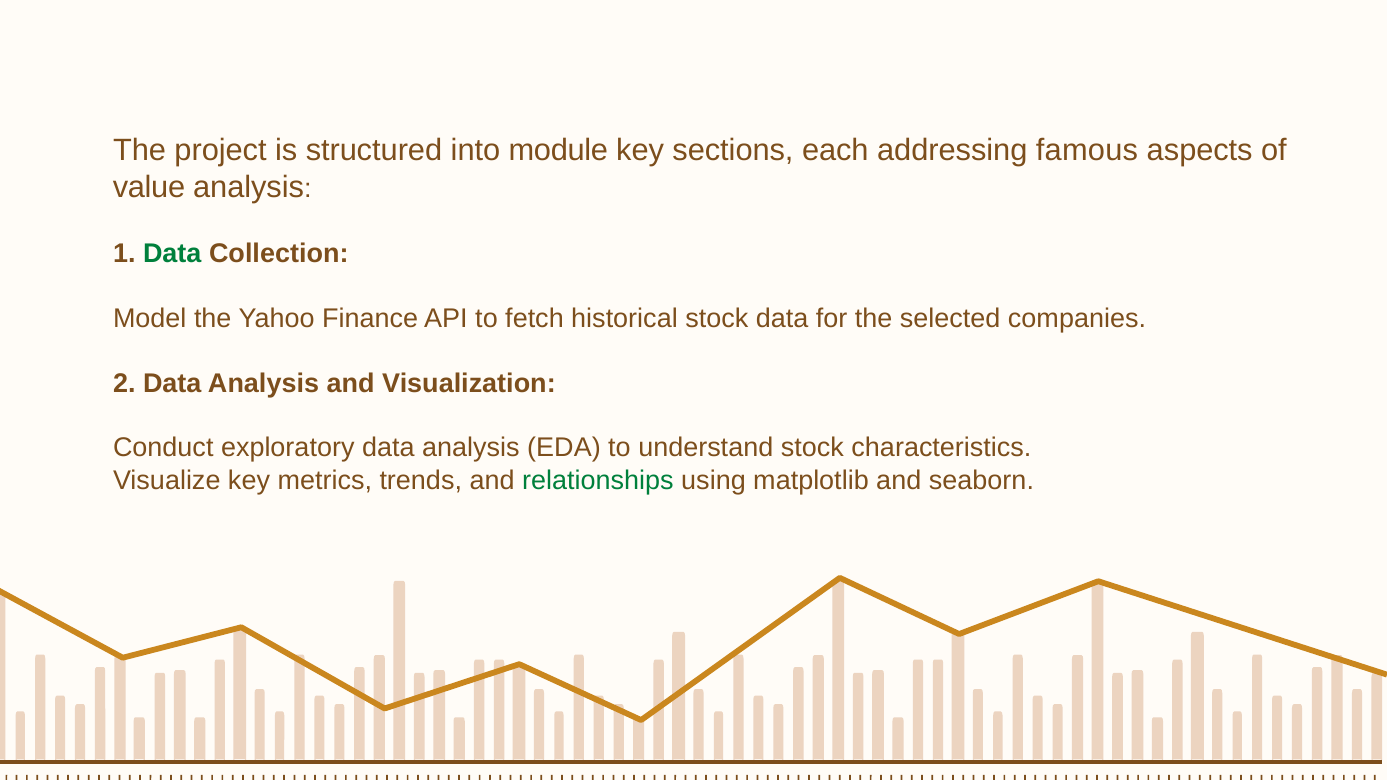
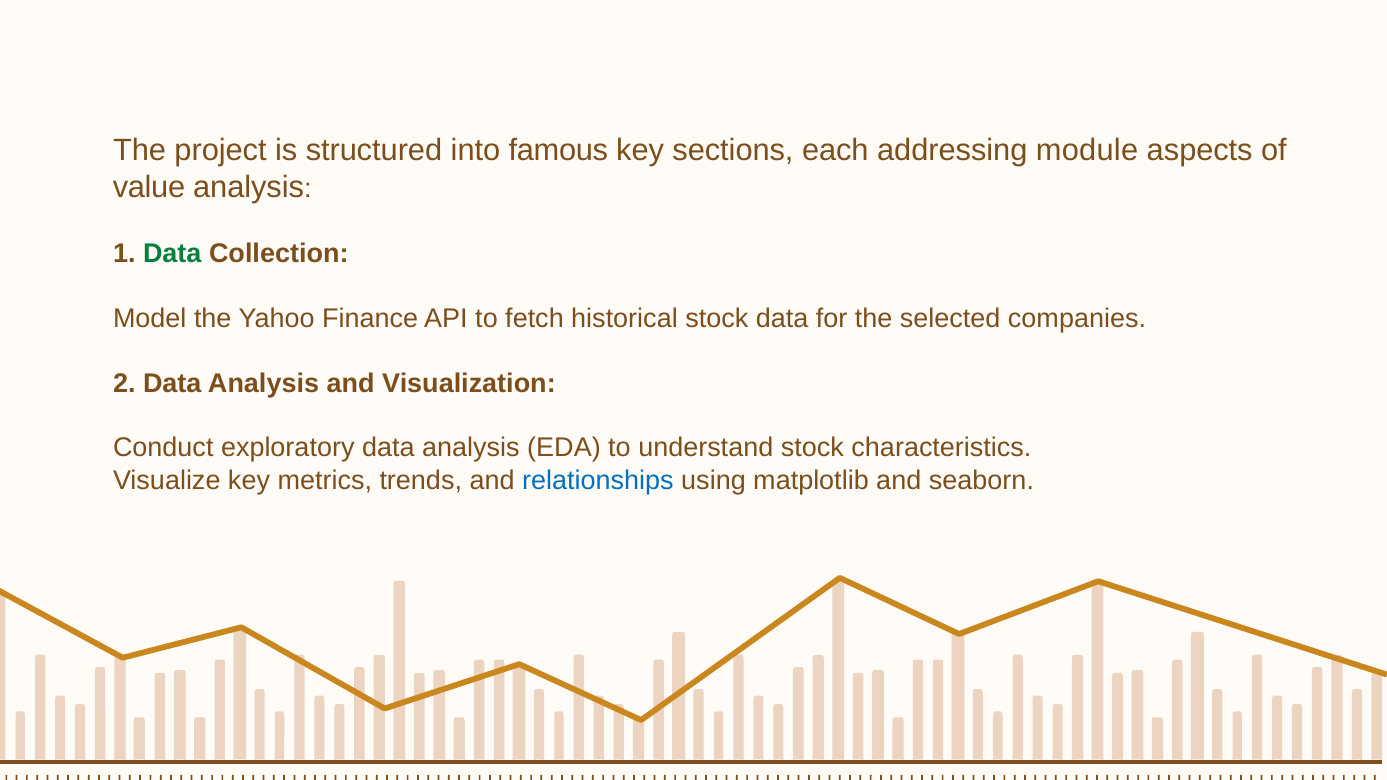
module: module -> famous (558, 150)
famous: famous -> module (1087, 150)
relationships colour: green -> blue (598, 480)
